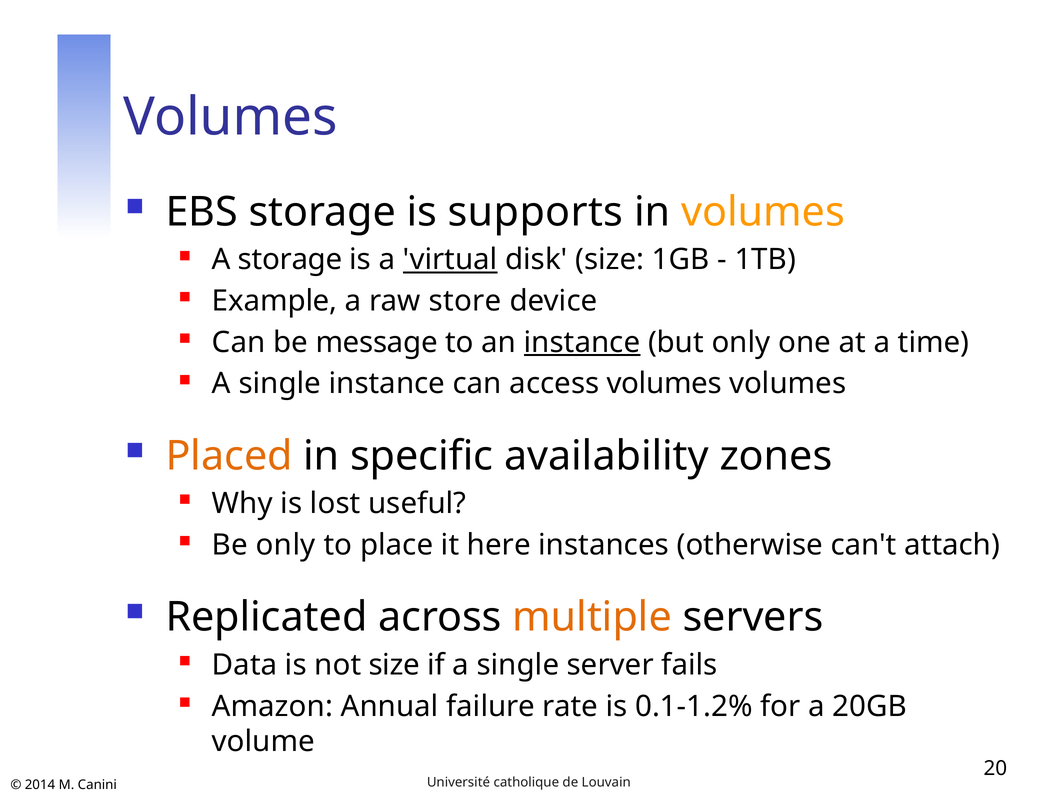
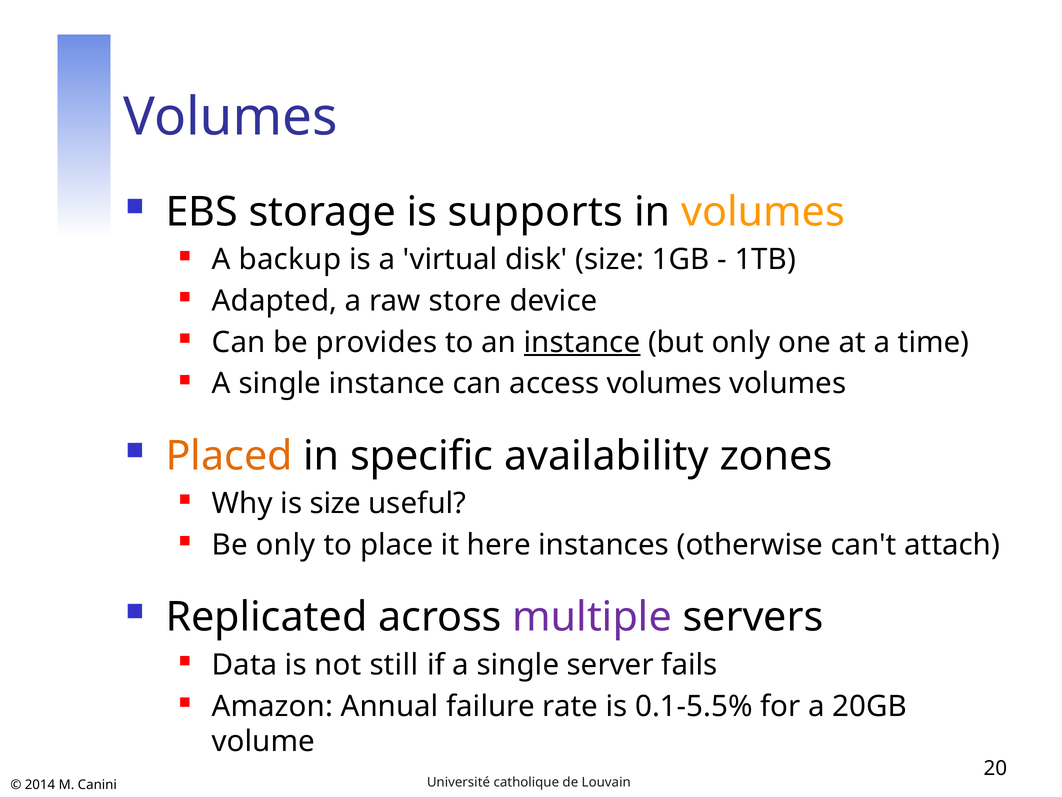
A storage: storage -> backup (290, 260)
virtual underline: present -> none (450, 260)
Example: Example -> Adapted (275, 301)
message: message -> provides (376, 342)
is lost: lost -> size (335, 503)
multiple colour: orange -> purple (592, 617)
not size: size -> still (394, 665)
0.1-1.2%: 0.1-1.2% -> 0.1-5.5% (694, 706)
